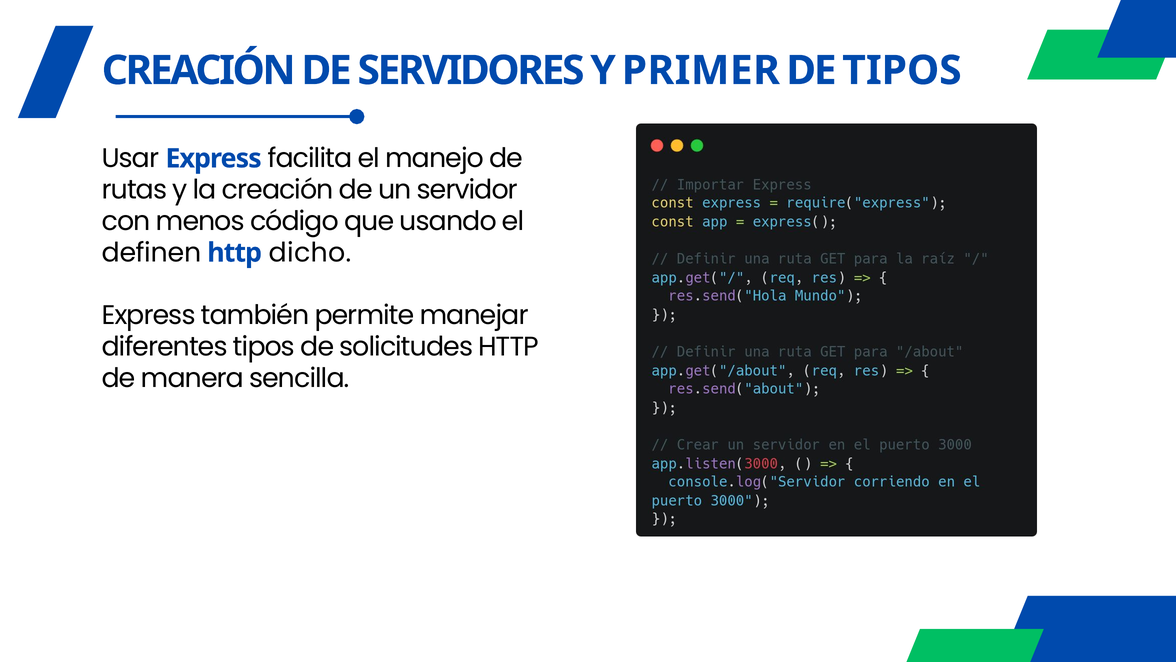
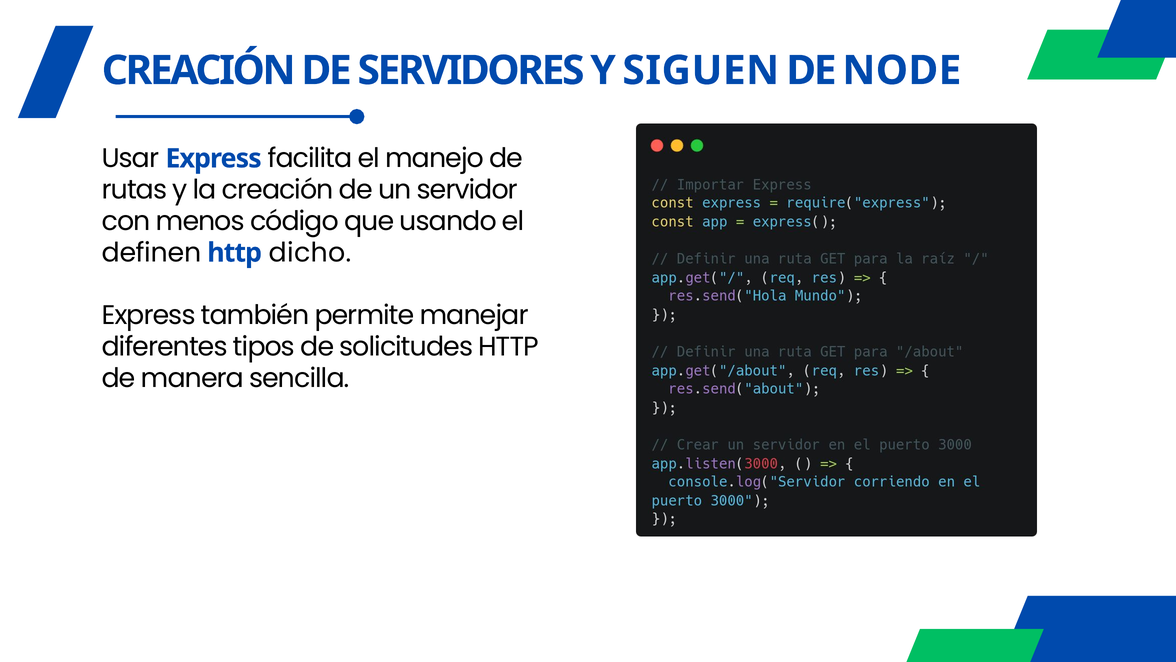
PRIMER: PRIMER -> SIGUEN (701, 71)
DE TIPOS: TIPOS -> NODE (902, 71)
